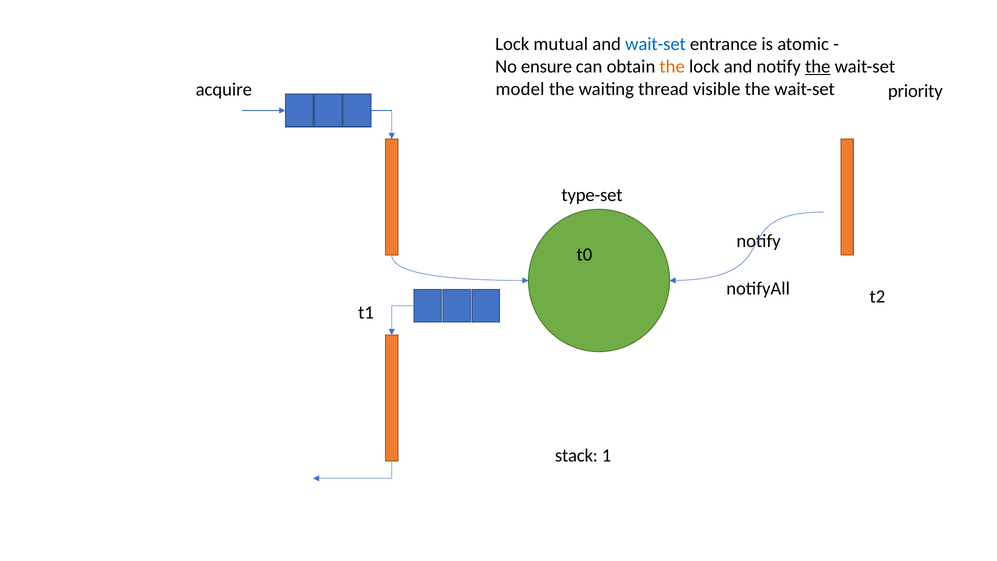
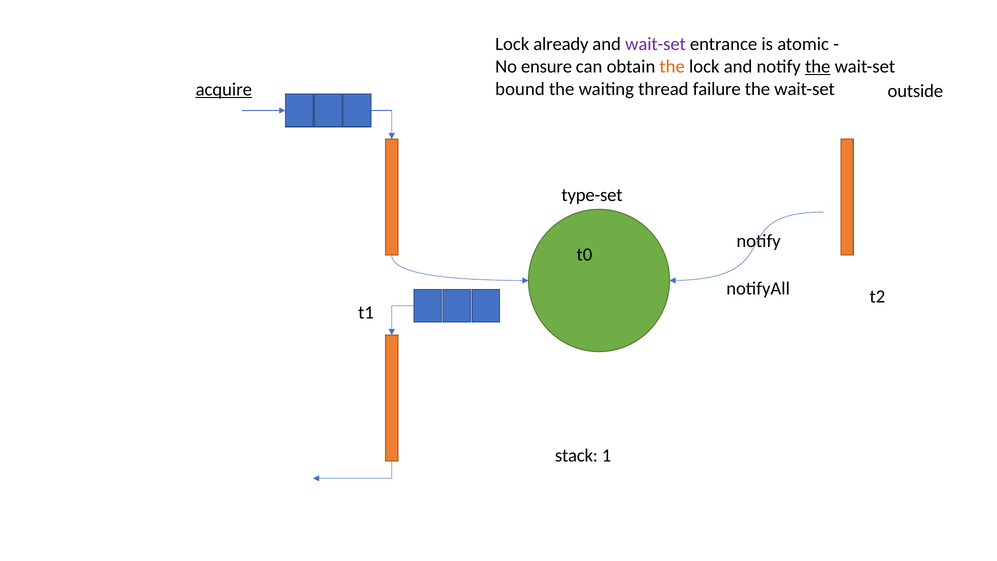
mutual: mutual -> already (561, 44)
wait-set colour: blue -> purple (655, 44)
model: model -> bound (520, 89)
visible: visible -> failure (717, 89)
acquire underline: none -> present (224, 89)
priority: priority -> outside (915, 91)
